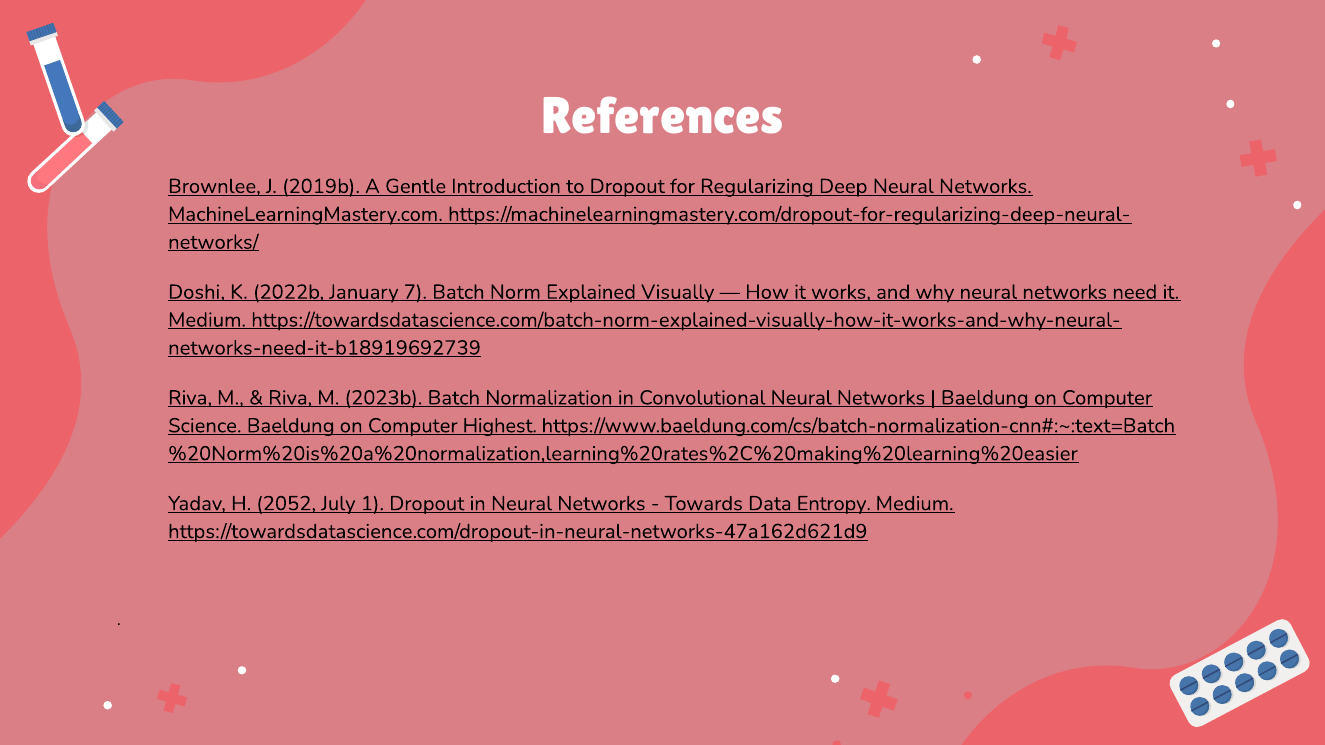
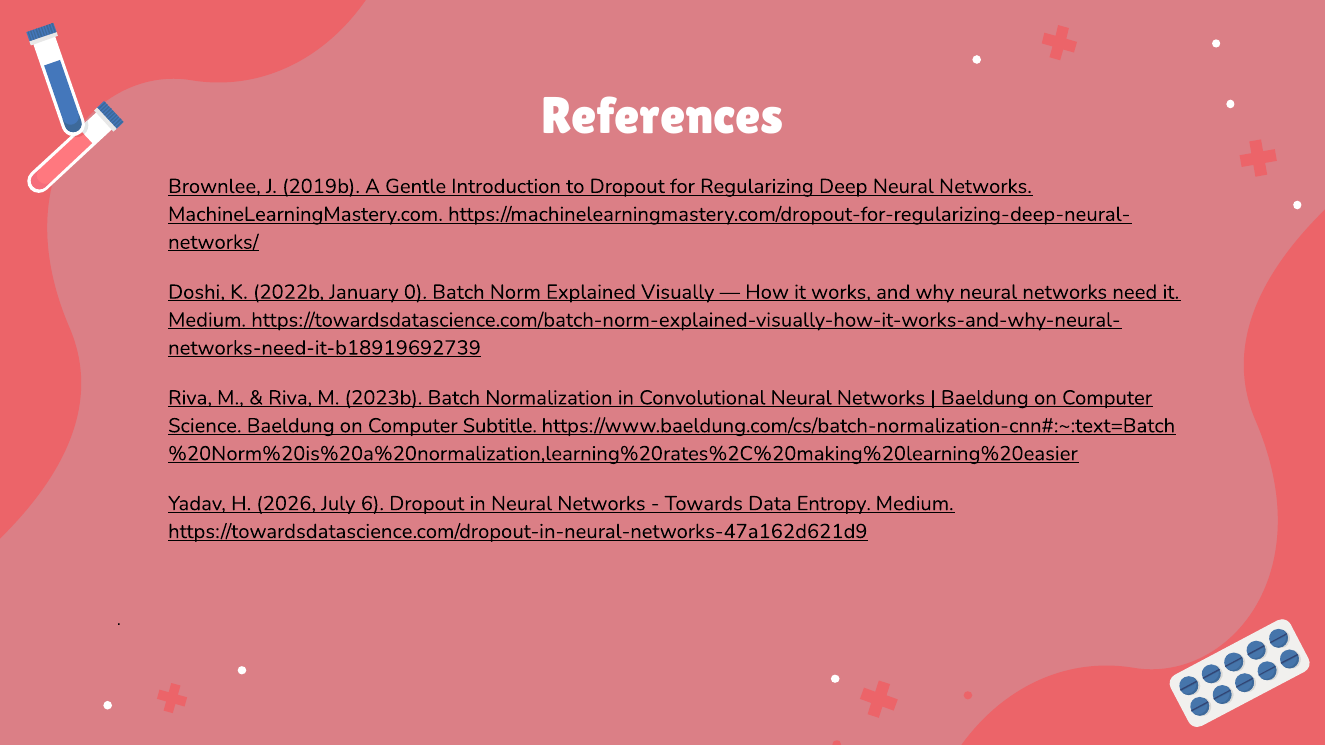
7: 7 -> 0 (415, 292)
Highest: Highest -> Subtitle (500, 426)
2052: 2052 -> 2026 (286, 504)
1: 1 -> 6 (372, 504)
